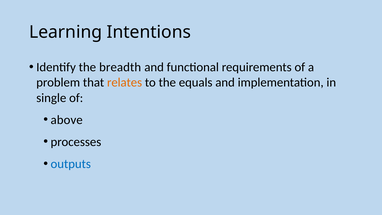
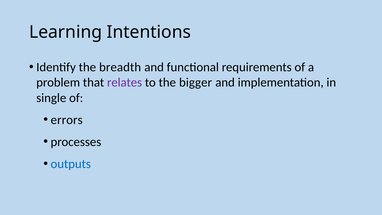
relates colour: orange -> purple (125, 82)
equals: equals -> bigger (196, 82)
above: above -> errors (67, 120)
